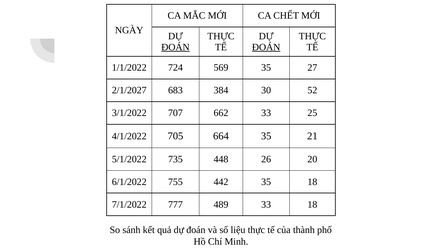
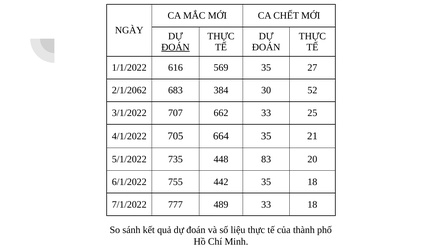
ĐOÁN underline: present -> none (266, 47)
724: 724 -> 616 (175, 68)
2/1/2027: 2/1/2027 -> 2/1/2062 (129, 90)
26: 26 -> 83 (266, 159)
